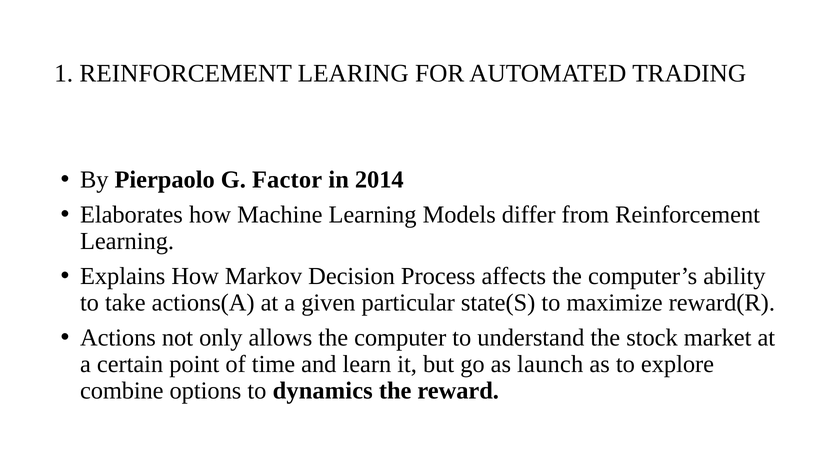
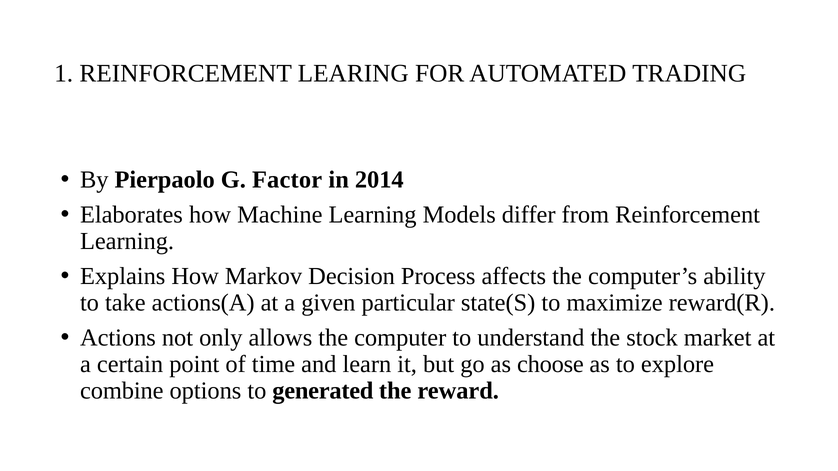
launch: launch -> choose (550, 364)
dynamics: dynamics -> generated (323, 391)
